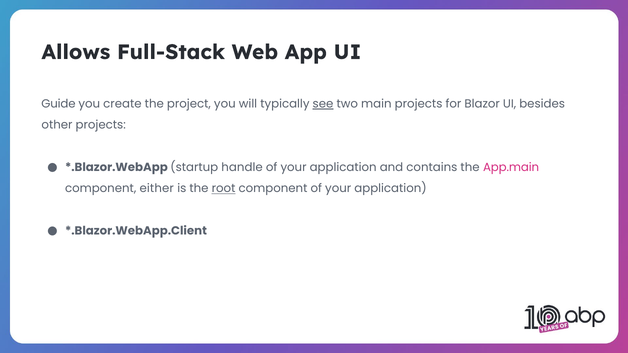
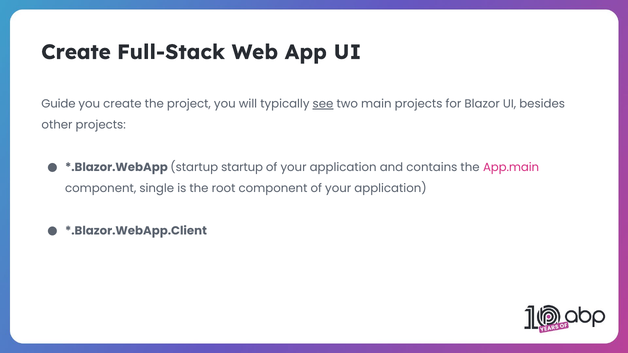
Allows: Allows -> Create (76, 52)
startup handle: handle -> startup (242, 168)
either: either -> single (157, 189)
root underline: present -> none (224, 189)
